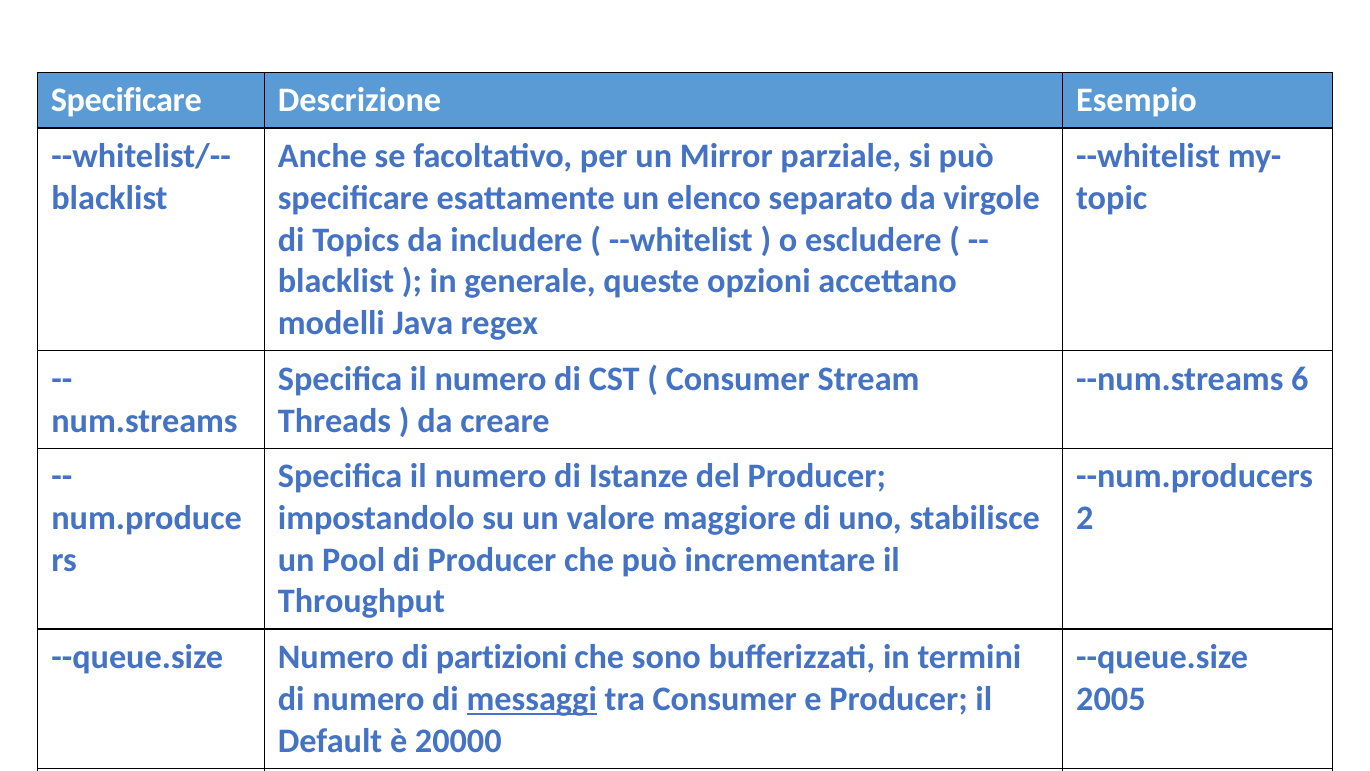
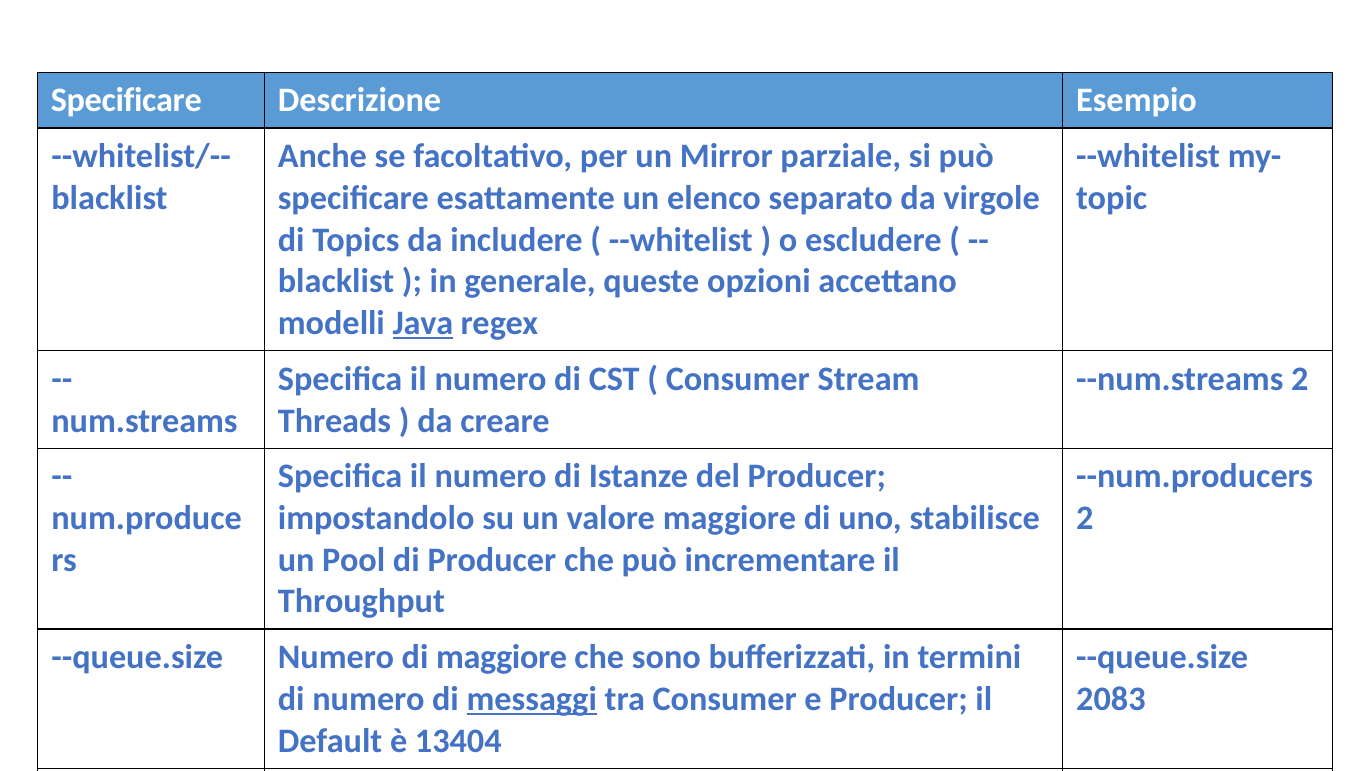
Java underline: none -> present (423, 323)
--num.streams 6: 6 -> 2 (1300, 379)
di partizioni: partizioni -> maggiore (502, 657)
2005: 2005 -> 2083 (1111, 699)
20000: 20000 -> 13404 (458, 740)
